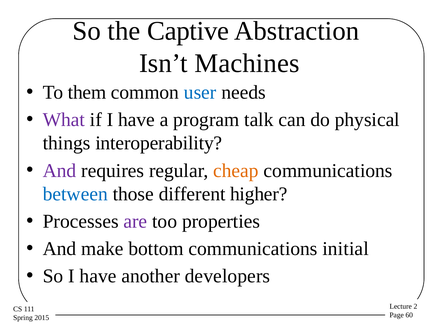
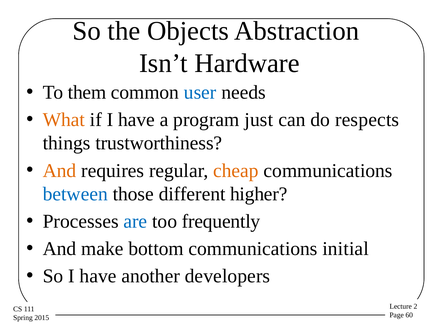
Captive: Captive -> Objects (188, 31)
Machines: Machines -> Hardware (247, 63)
What colour: purple -> orange (64, 119)
talk: talk -> just (259, 119)
physical: physical -> respects (367, 119)
interoperability: interoperability -> trustworthiness (159, 143)
And colour: purple -> orange (60, 170)
are colour: purple -> blue (135, 221)
properties: properties -> frequently (221, 221)
